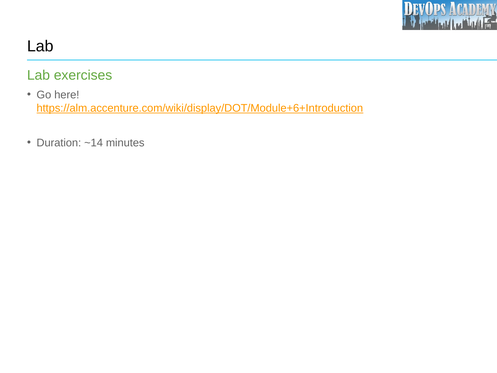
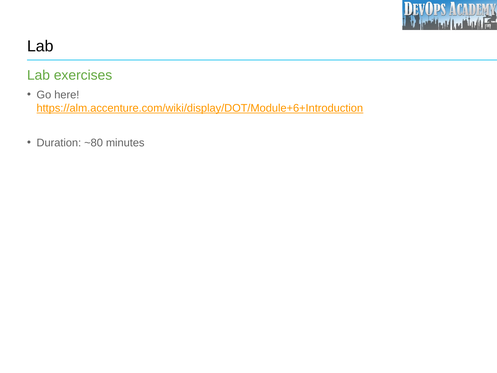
~14: ~14 -> ~80 (94, 143)
